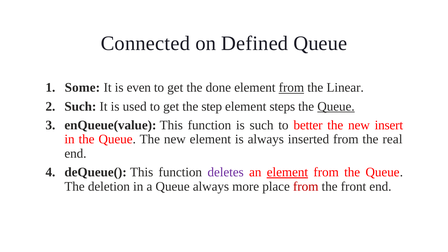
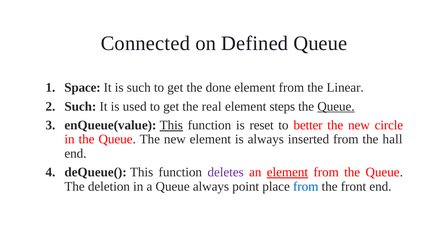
Some: Some -> Space (82, 88)
is even: even -> such (139, 88)
from underline: present -> none (291, 88)
step: step -> real (212, 106)
This underline: none -> present (171, 125)
is such: such -> reset (262, 125)
insert: insert -> circle (389, 125)
real: real -> hall (392, 139)
more: more -> point (246, 186)
from colour: red -> blue (306, 186)
